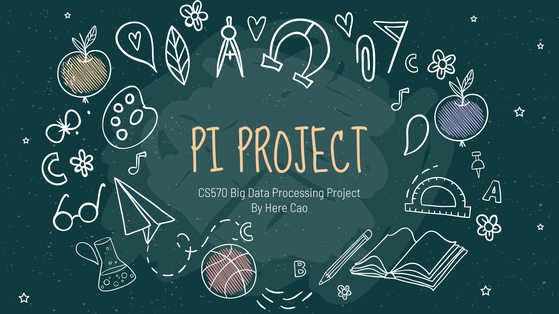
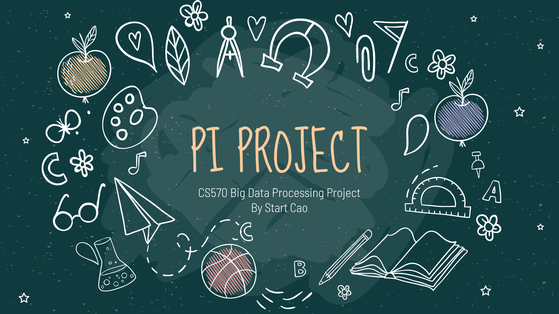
Here: Here -> Start (276, 208)
